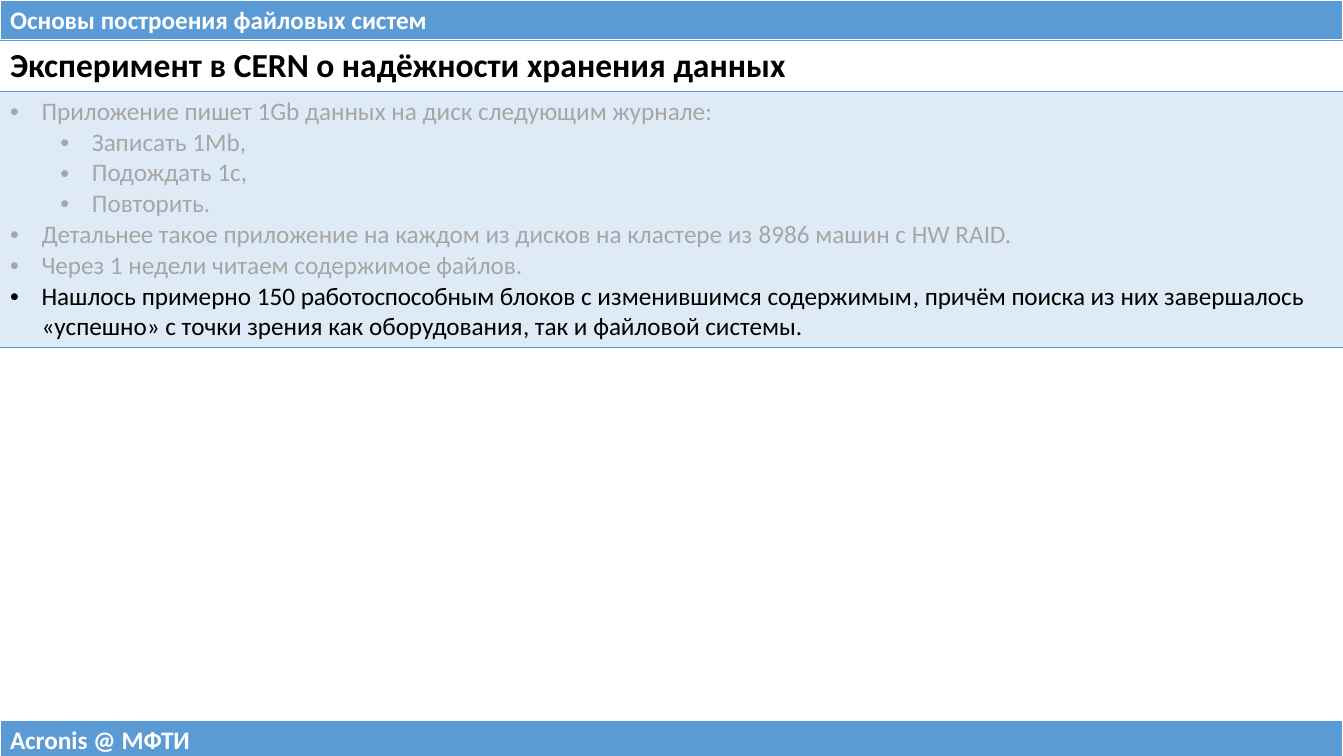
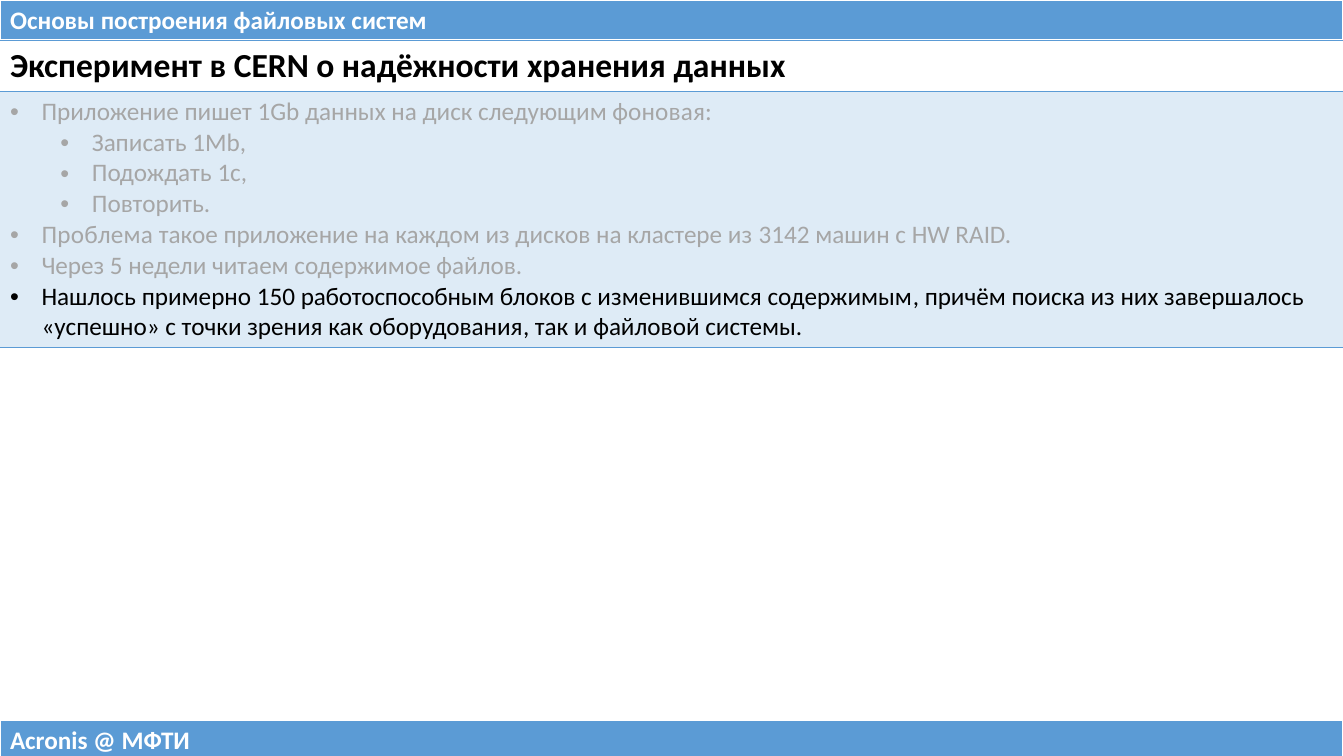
журнале: журнале -> фоновая (662, 112)
Детальнее: Детальнее -> Проблема (97, 235)
8986: 8986 -> 3142 (784, 235)
1: 1 -> 5 (116, 266)
